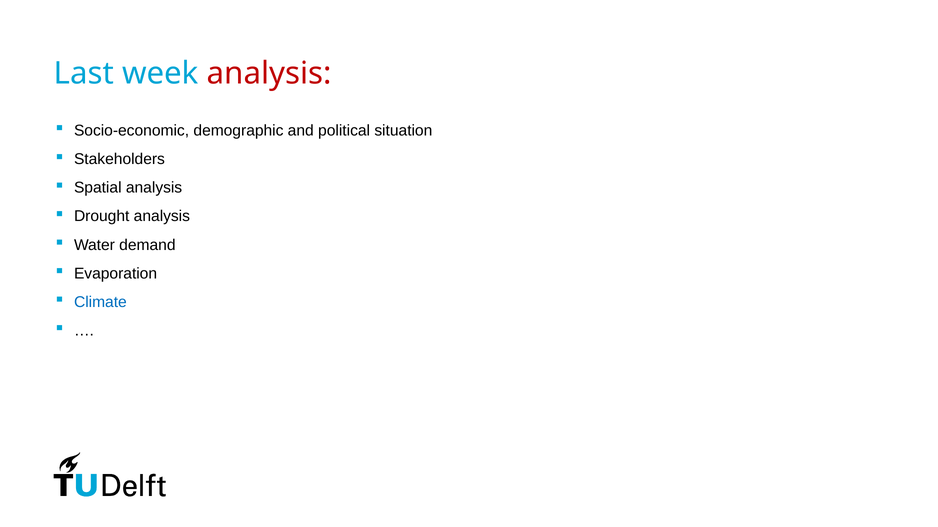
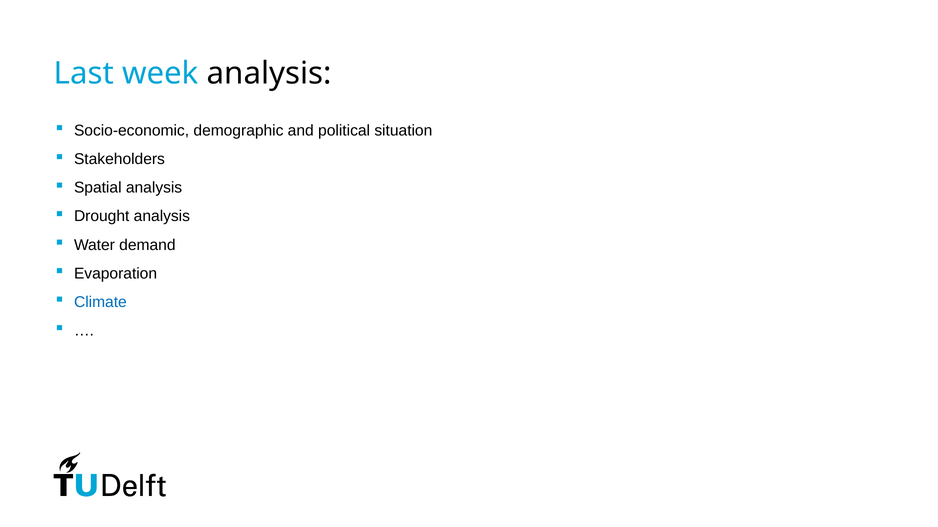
analysis colour: red -> black (269, 74)
